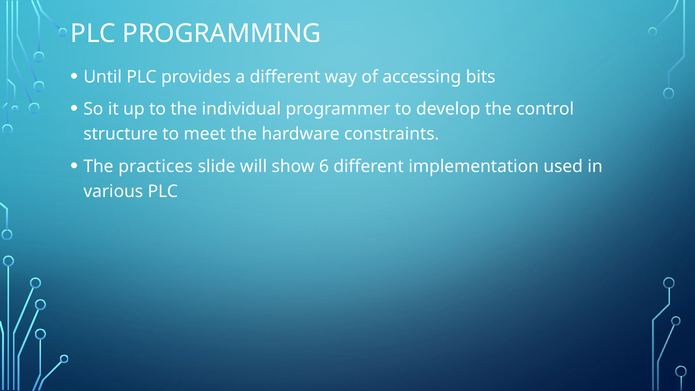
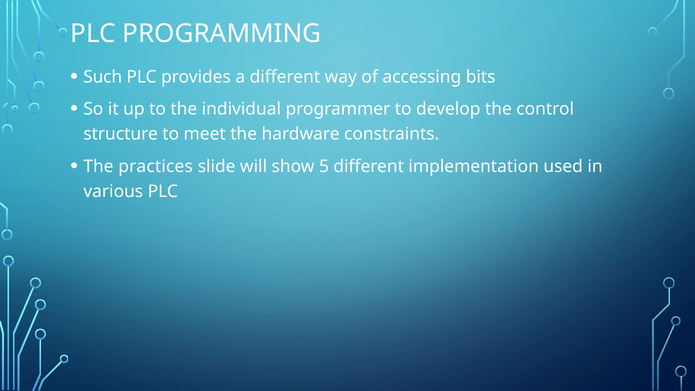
Until: Until -> Such (103, 77)
6: 6 -> 5 (324, 166)
